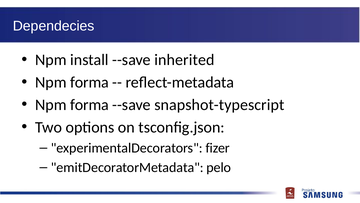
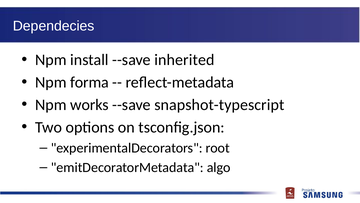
forma: forma -> works (89, 105)
fizer: fizer -> root (218, 148)
pelo: pelo -> algo (219, 167)
